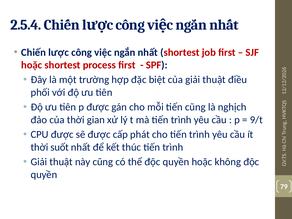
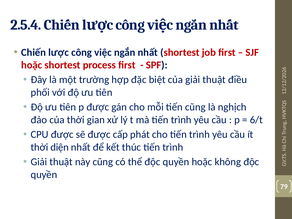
9/t: 9/t -> 6/t (256, 120)
suốt: suốt -> diện (60, 147)
